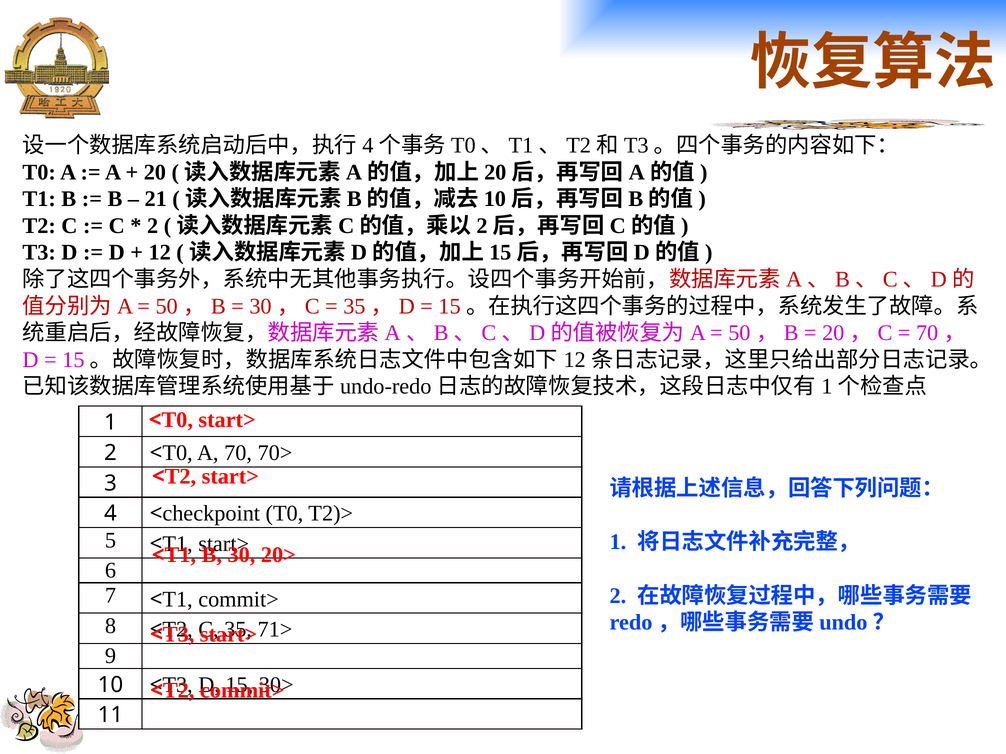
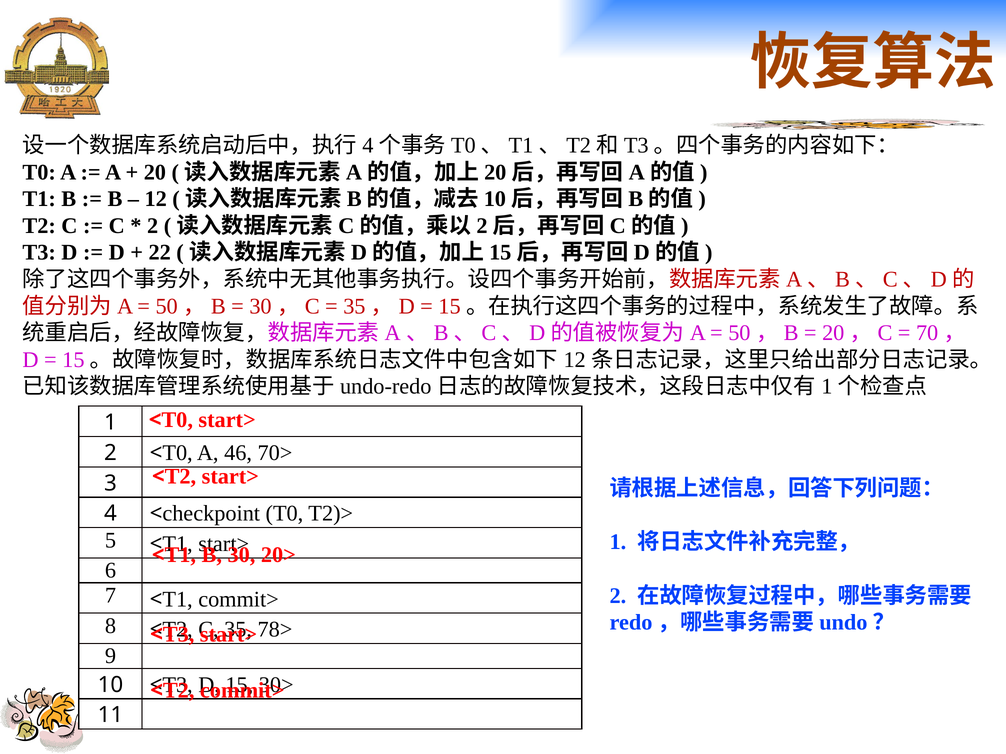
21: 21 -> 12 (156, 199)
12: 12 -> 22 (160, 253)
70: 70 -> 46 (238, 453)
71>: 71> -> 78> (275, 630)
